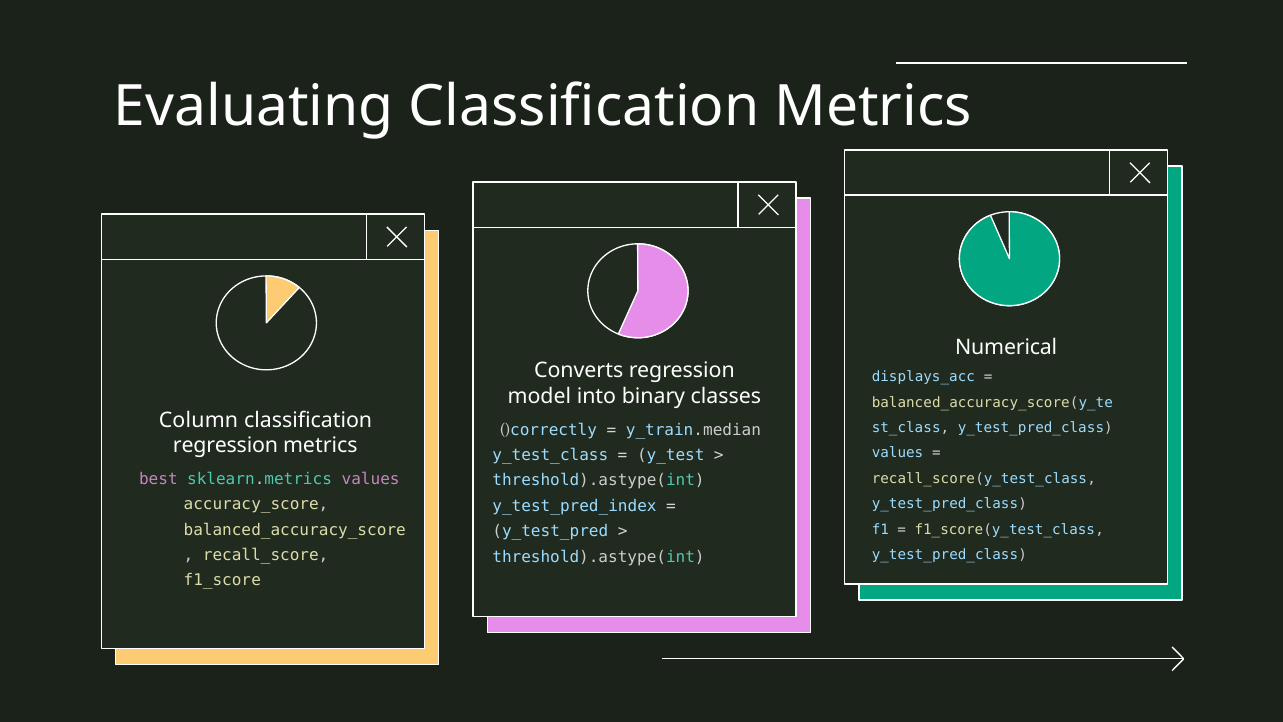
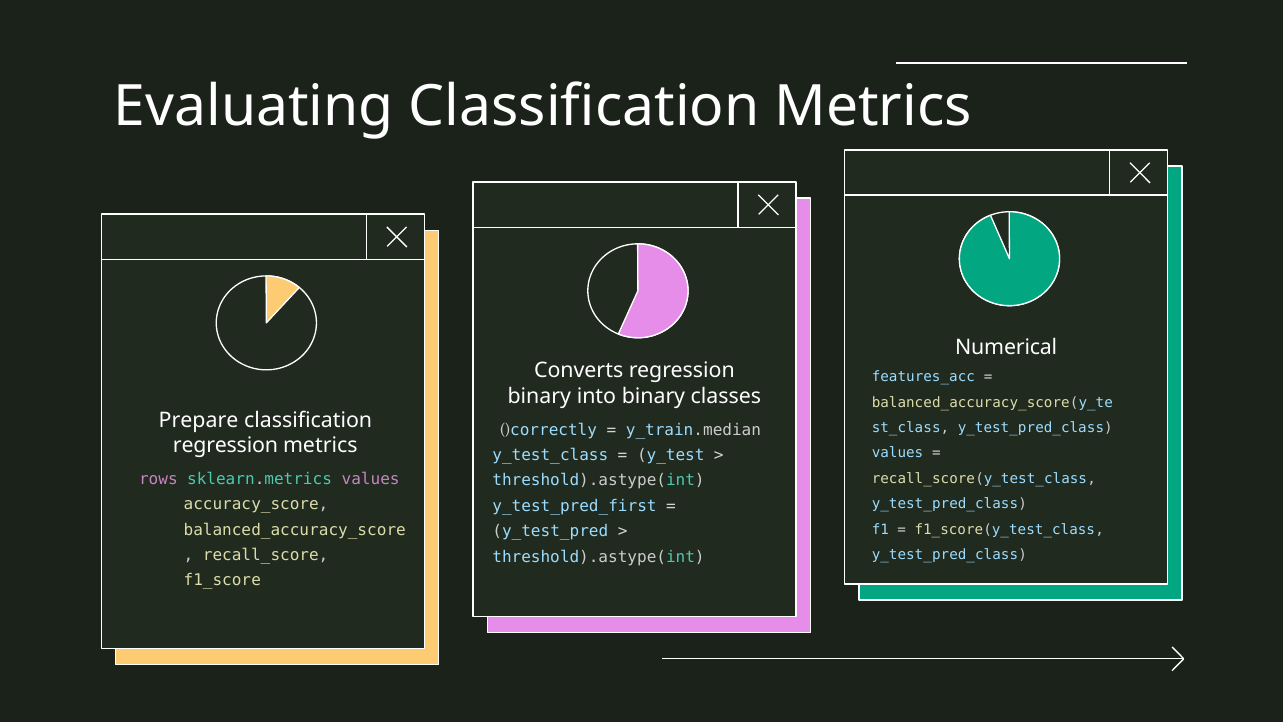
displays_acc: displays_acc -> features_acc (923, 377)
model: model -> binary (539, 396)
Column: Column -> Prepare (199, 420)
best: best -> rows (158, 479)
y_test_pred_index: y_test_pred_index -> y_test_pred_first (575, 506)
